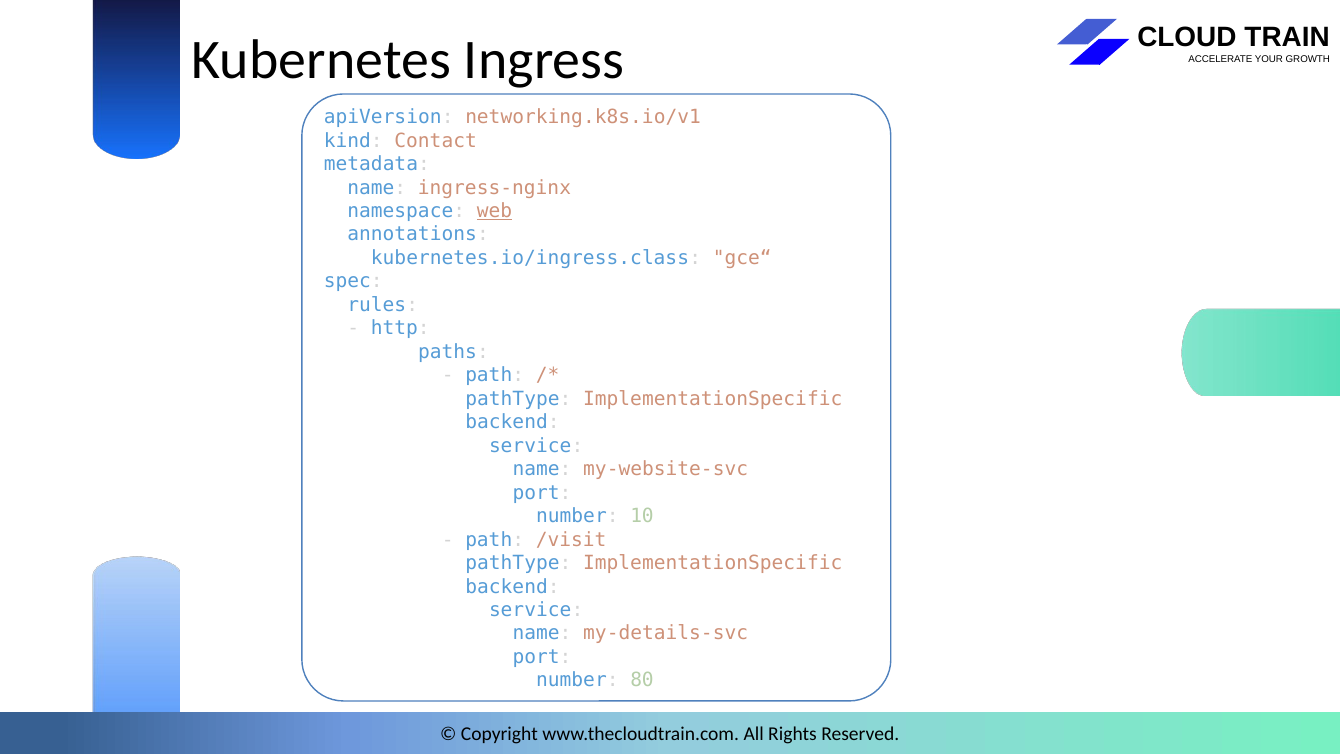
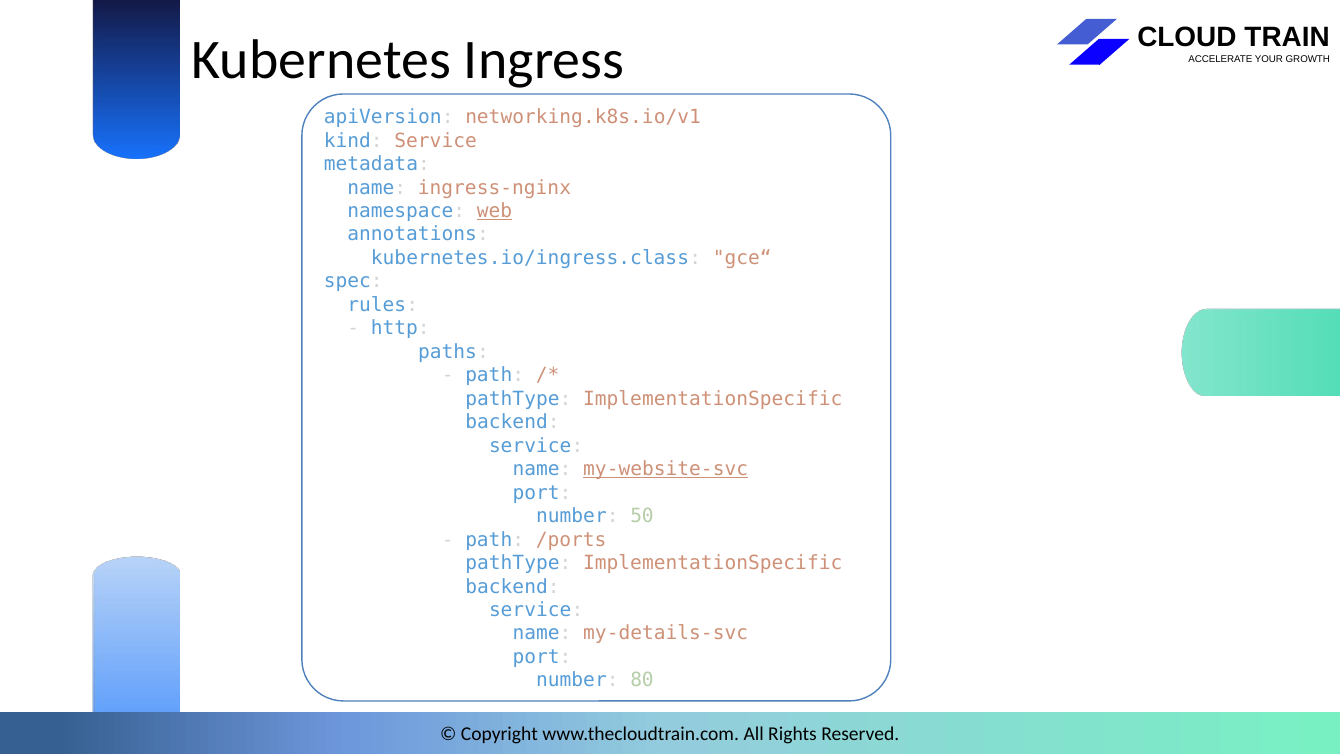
kind Contact: Contact -> Service (436, 141)
my-website-svc underline: none -> present (666, 469)
10: 10 -> 50 (642, 516)
/visit: /visit -> /ports (571, 539)
